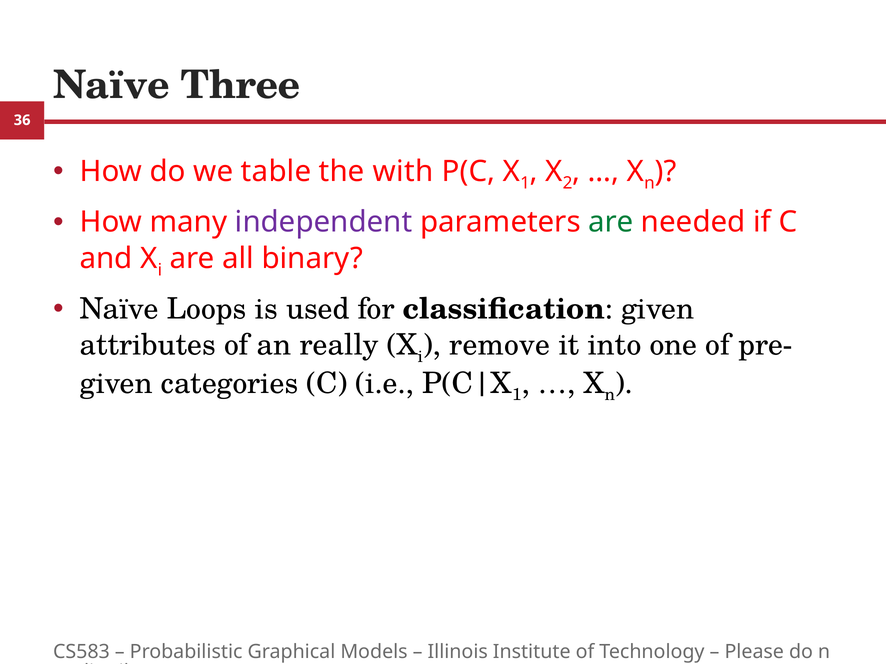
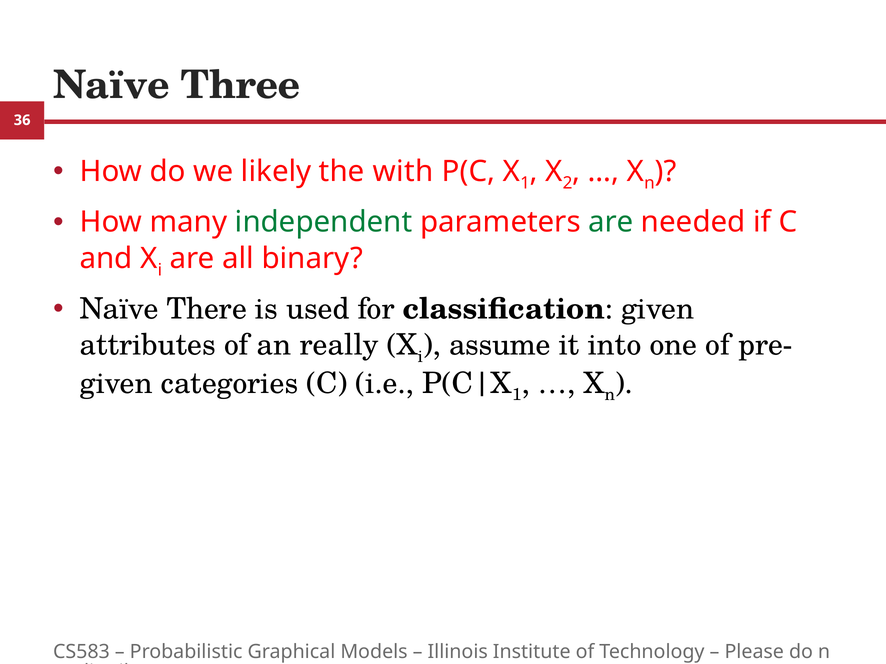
table: table -> likely (276, 172)
independent colour: purple -> green (324, 222)
Loops: Loops -> There (207, 309)
remove: remove -> assume (500, 345)
